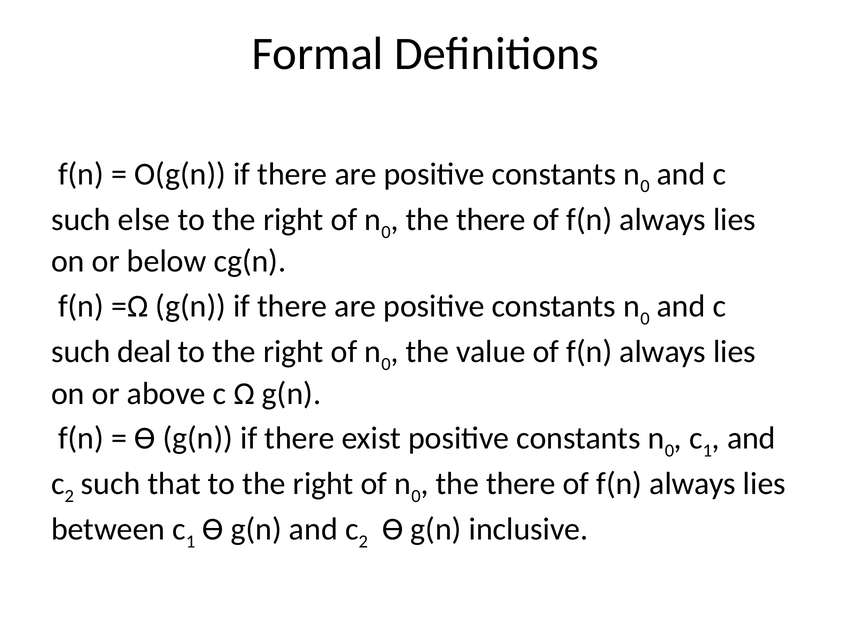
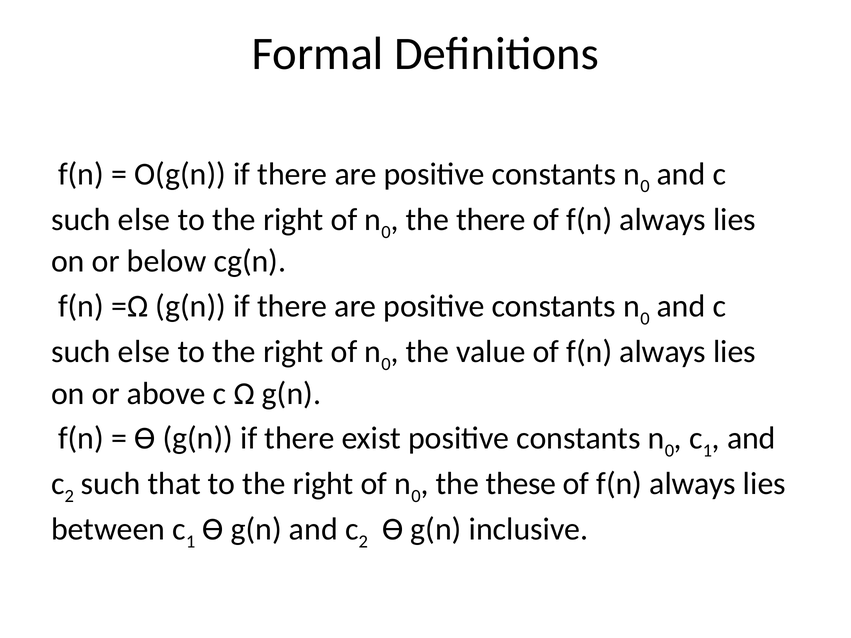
deal: deal -> else (144, 352)
there: there -> these (521, 484)
